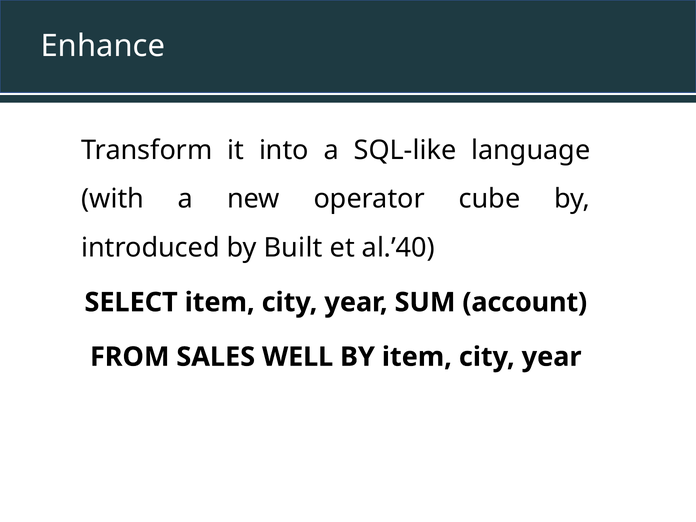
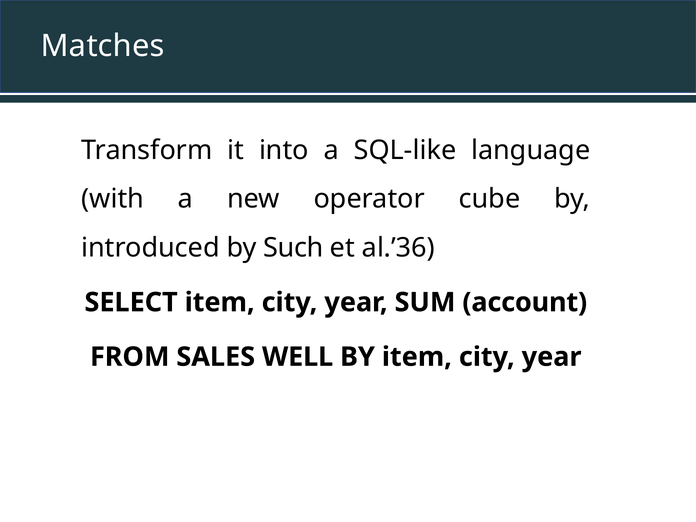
Enhance: Enhance -> Matches (103, 46)
Built: Built -> Such (293, 248)
al.’40: al.’40 -> al.’36 (398, 248)
